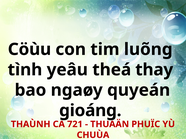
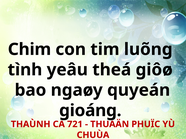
Cöùu: Cöùu -> Chim (29, 50)
thay: thay -> giôø (154, 70)
